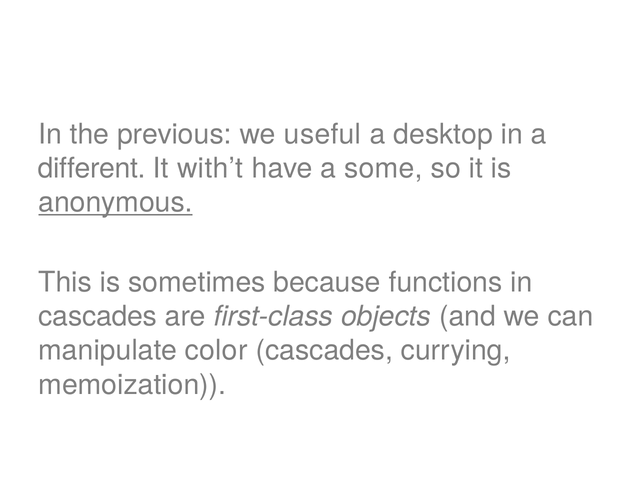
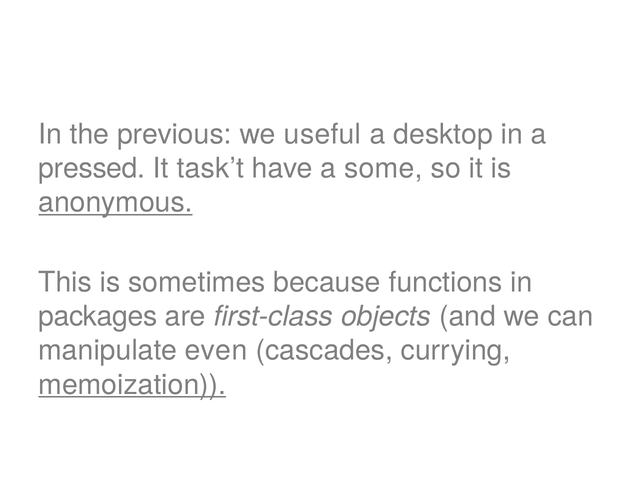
different: different -> pressed (92, 168)
with’t: with’t -> task’t (210, 168)
cascades: cascades -> packages (98, 316)
color: color -> even (216, 350)
memoization underline: none -> present (132, 384)
